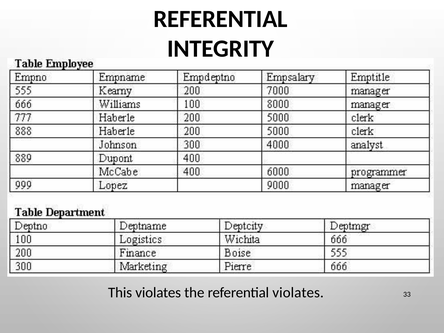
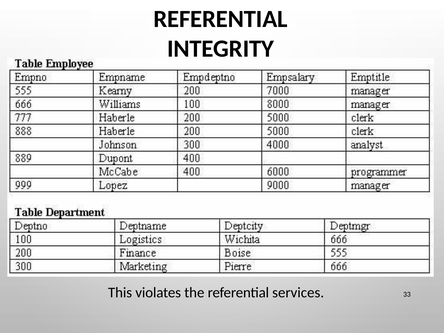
referential violates: violates -> services (298, 293)
